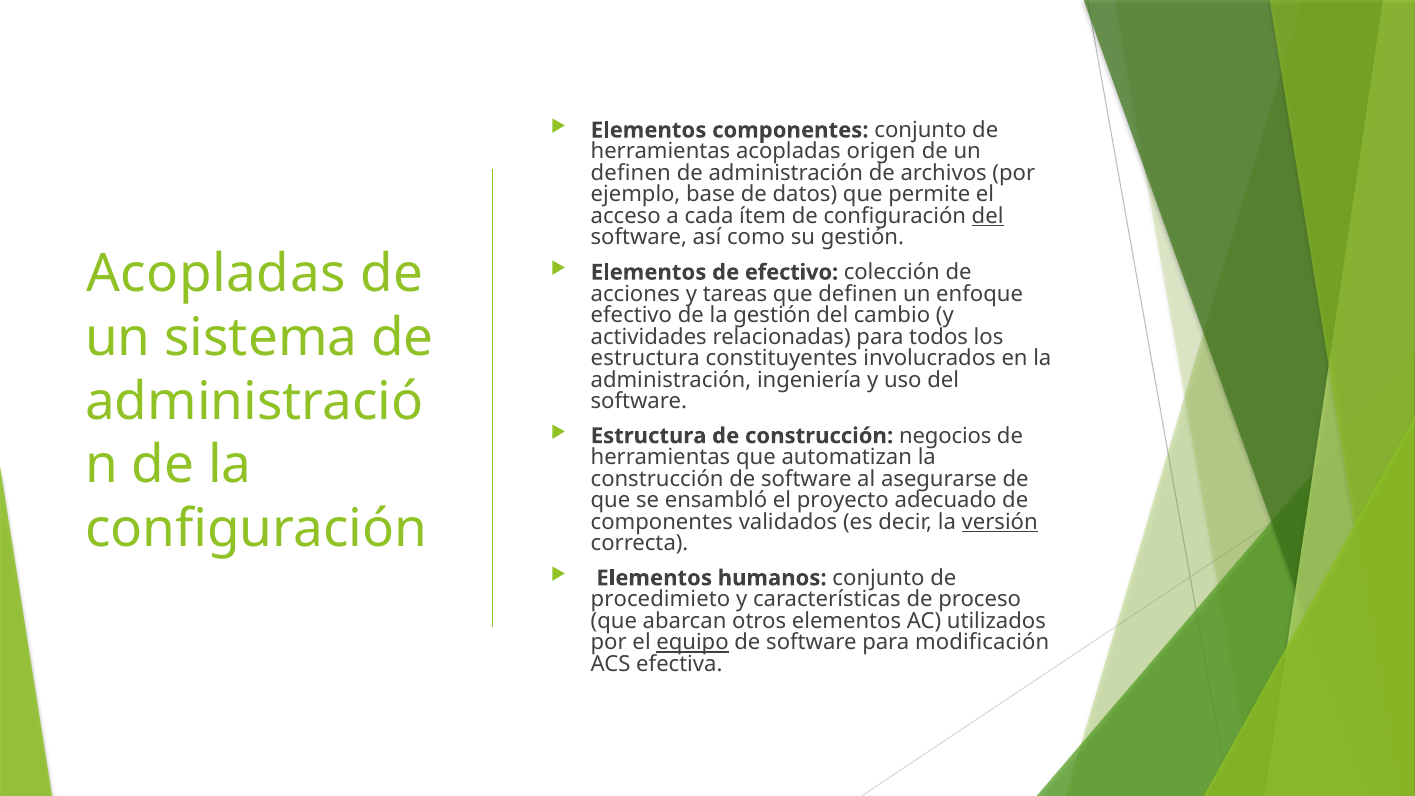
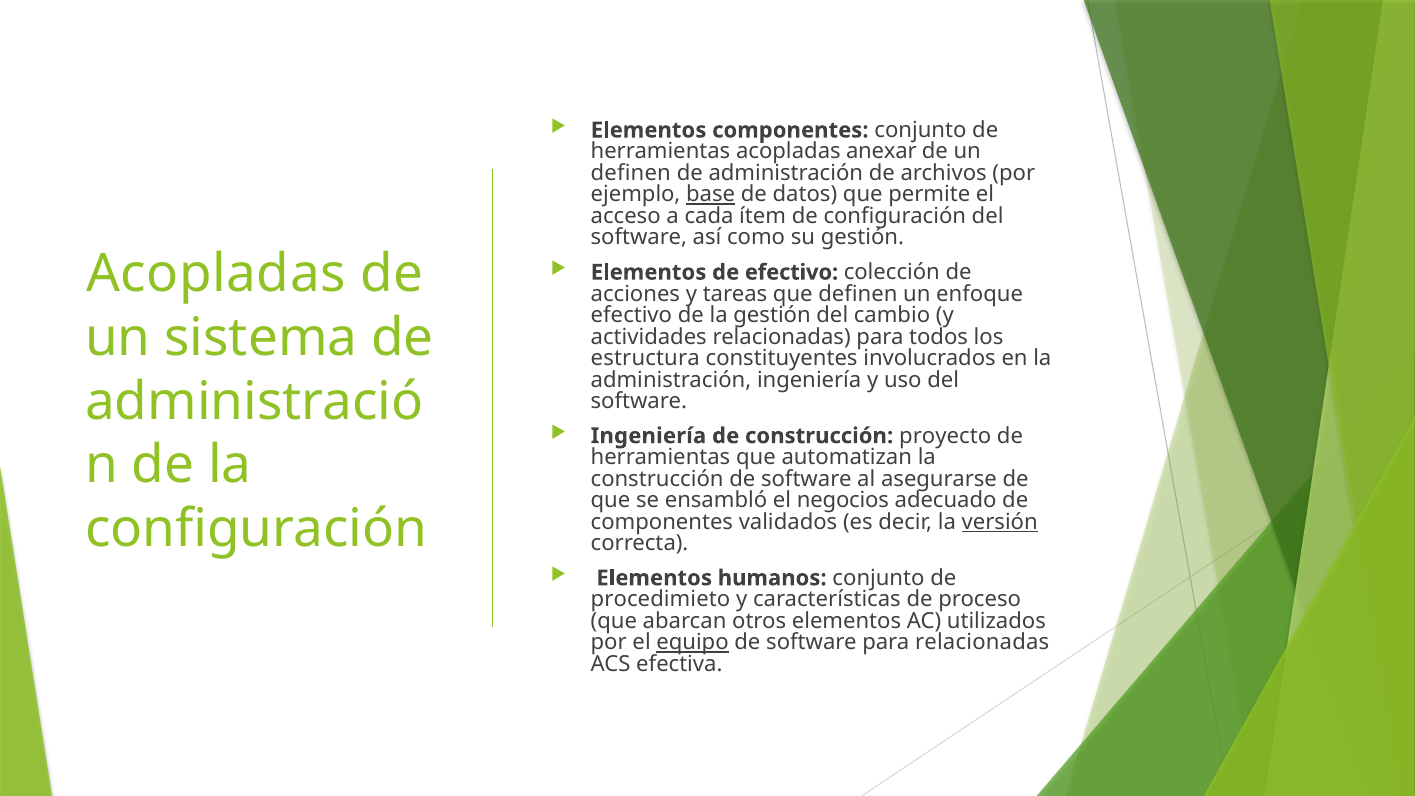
origen: origen -> anexar (881, 152)
base underline: none -> present (711, 195)
del underline: present -> none (988, 216)
Estructura: Estructura -> Ingeniería (649, 436)
negocios: negocios -> proyecto (945, 436)
proyecto: proyecto -> negocios (843, 500)
para modificación: modificación -> relacionadas (982, 642)
